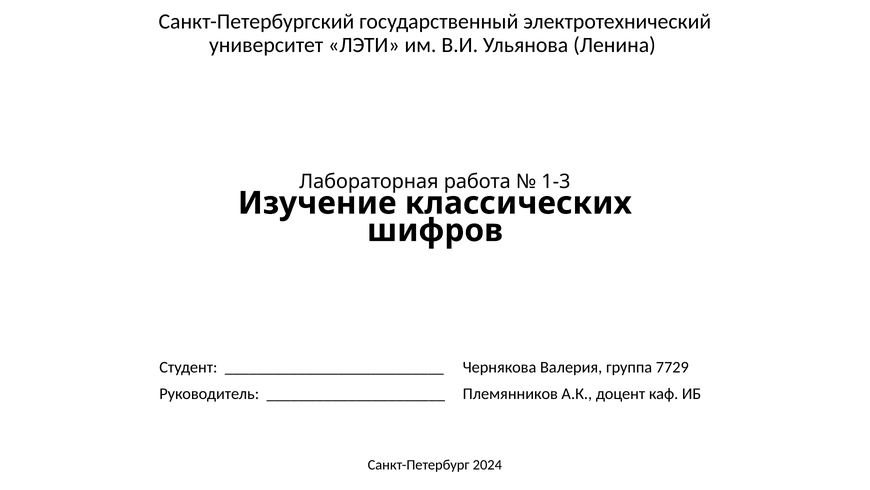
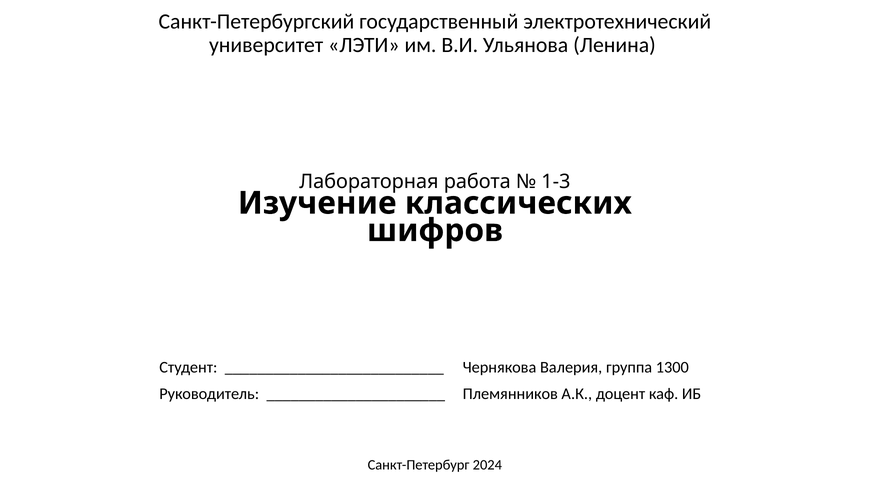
7729: 7729 -> 1300 (672, 367)
